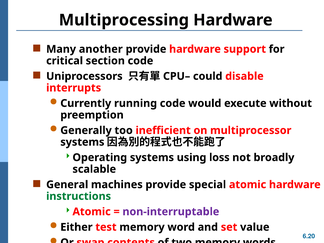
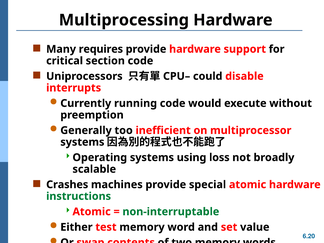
another: another -> requires (101, 49)
General: General -> Crashes (67, 185)
non-interruptable colour: purple -> green (171, 212)
